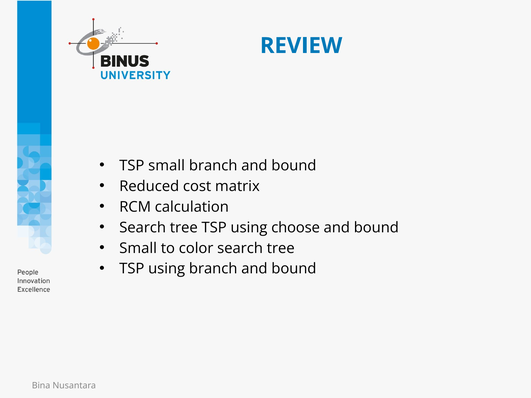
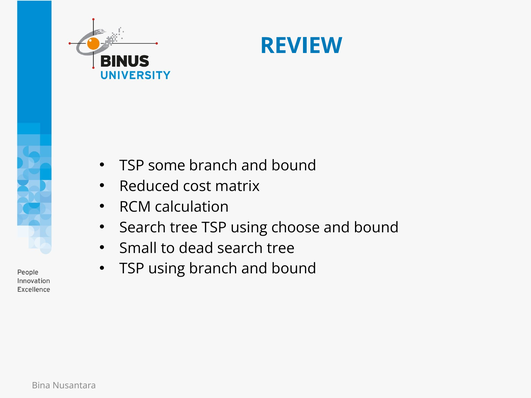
TSP small: small -> some (167, 166)
color: color -> dead (196, 248)
